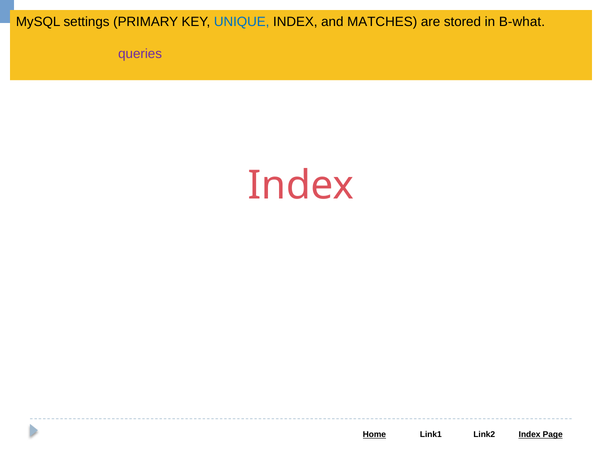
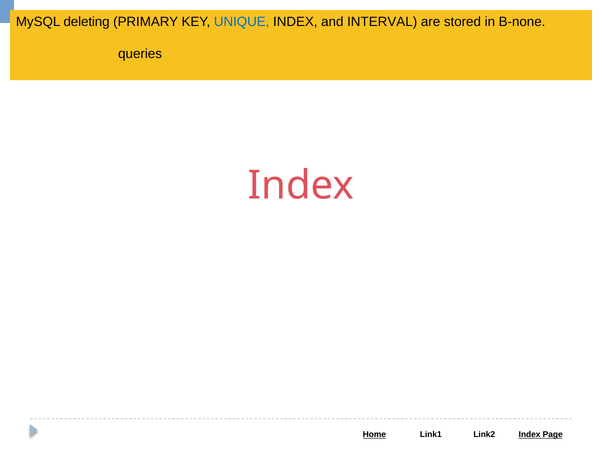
settings: settings -> deleting (87, 22)
MATCHES: MATCHES -> INTERVAL (382, 22)
B-what: B-what -> B-none (522, 22)
queries colour: purple -> black (140, 54)
